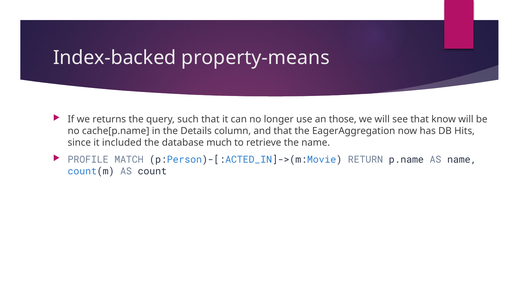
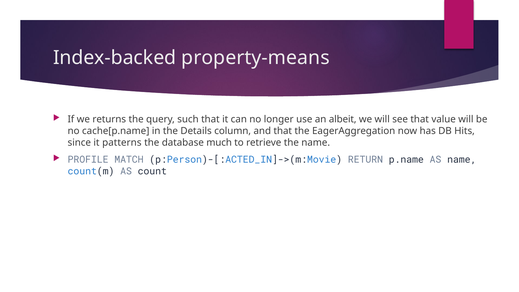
those: those -> albeit (343, 119)
know: know -> value (444, 119)
included: included -> patterns (122, 143)
